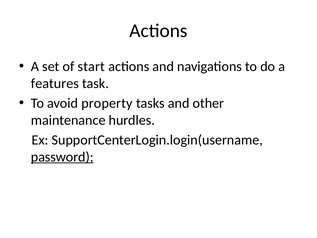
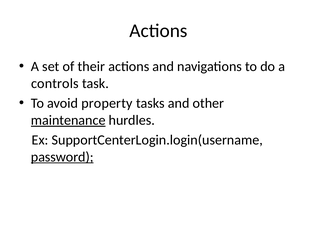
start: start -> their (91, 67)
features: features -> controls (55, 83)
maintenance underline: none -> present (68, 120)
